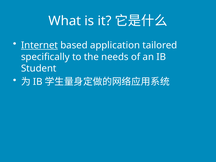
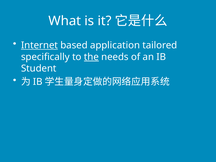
the underline: none -> present (91, 57)
